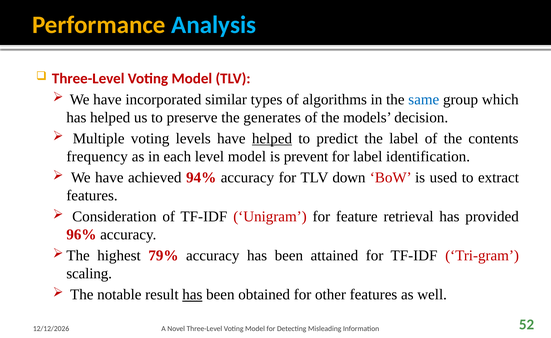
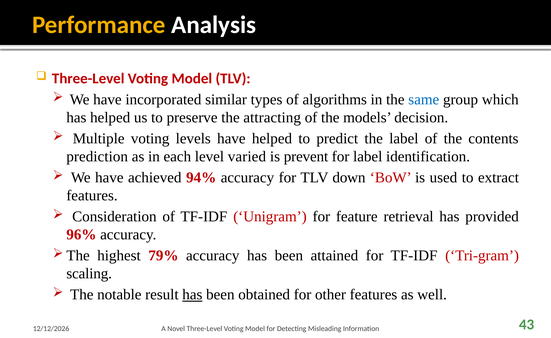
Analysis colour: light blue -> white (214, 25)
generates: generates -> attracting (272, 118)
helped underline: present -> none (272, 139)
frequency: frequency -> prediction (97, 157)
level model: model -> varied (247, 157)
52: 52 -> 43 (527, 325)
